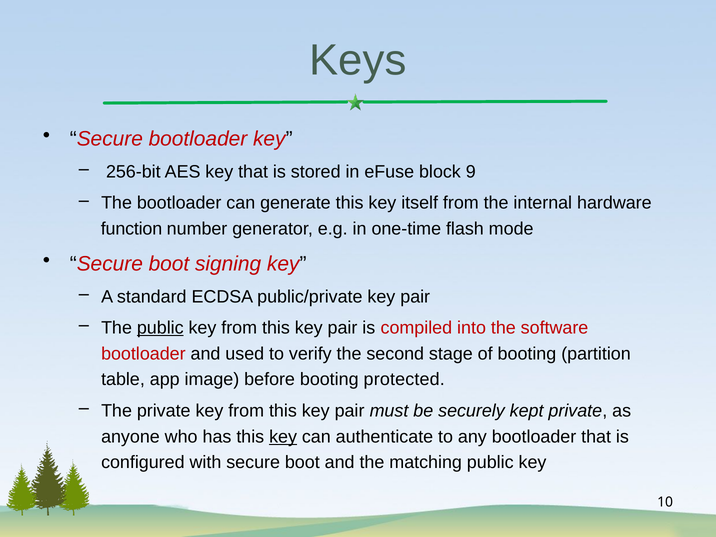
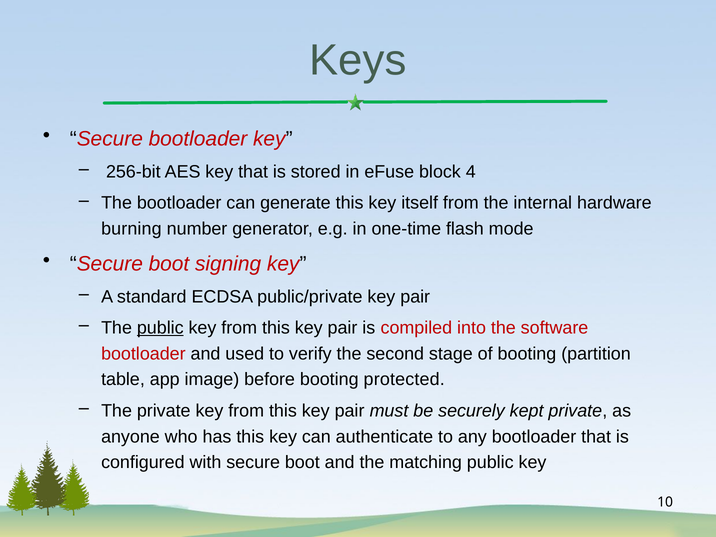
9: 9 -> 4 (471, 172)
function: function -> burning (131, 229)
key underline: present -> none (283, 437)
